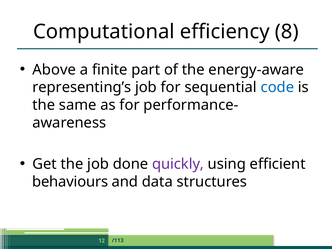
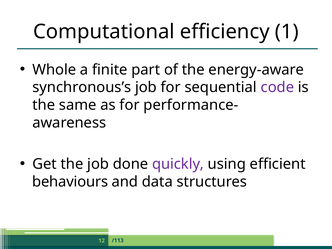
8: 8 -> 1 (287, 32)
Above: Above -> Whole (54, 70)
representing’s: representing’s -> synchronous’s (82, 87)
code colour: blue -> purple (277, 87)
